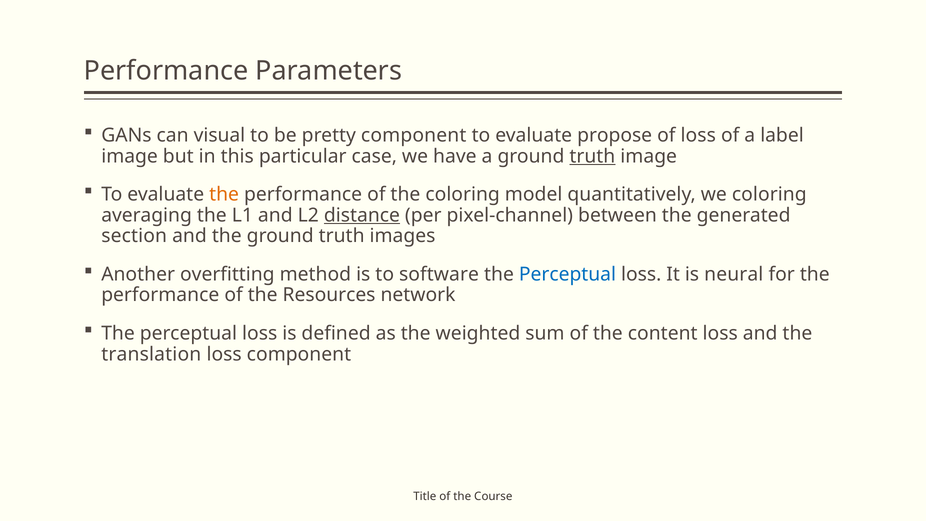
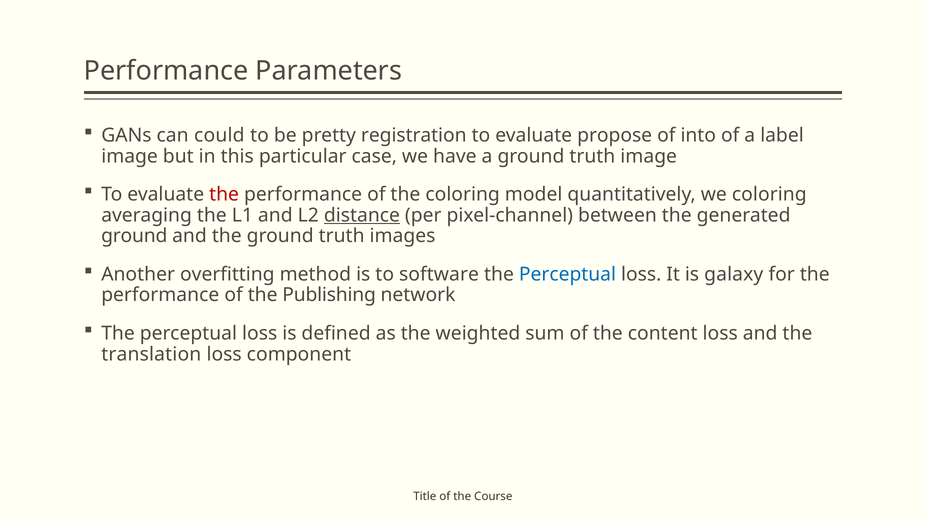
visual: visual -> could (219, 135)
pretty component: component -> registration (414, 135)
of loss: loss -> into (698, 135)
truth underline: present -> none (592, 156)
the colour: orange -> red (224, 194)
section: section -> ground (134, 236)
neural: neural -> galaxy (734, 274)
Resources: Resources -> Publishing (329, 295)
